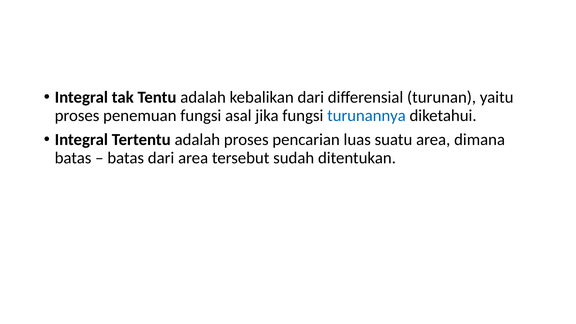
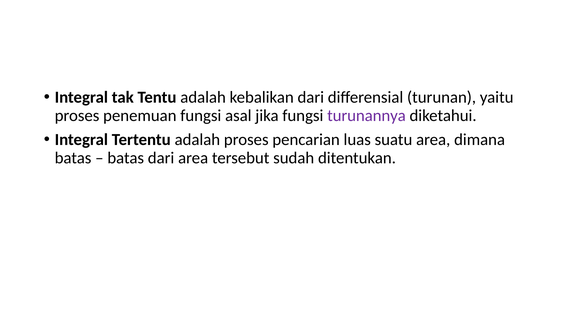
turunannya colour: blue -> purple (366, 116)
